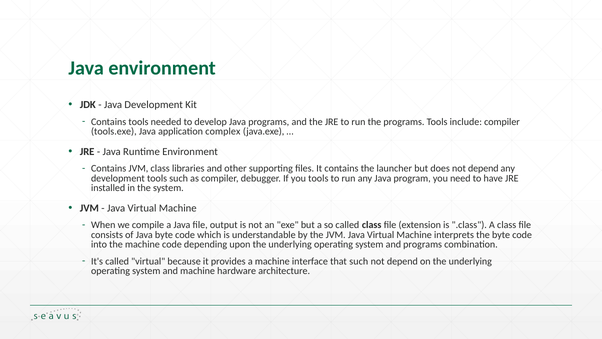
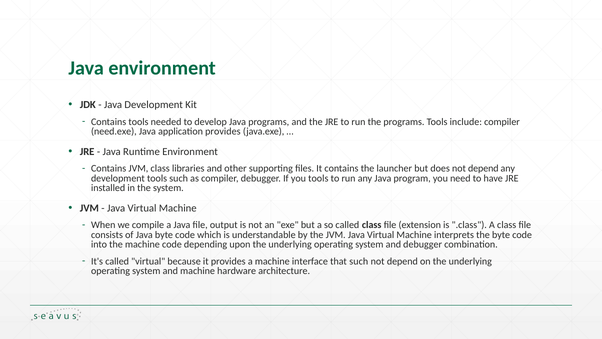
tools.exe: tools.exe -> need.exe (114, 131)
application complex: complex -> provides (223, 131)
and programs: programs -> debugger (423, 244)
